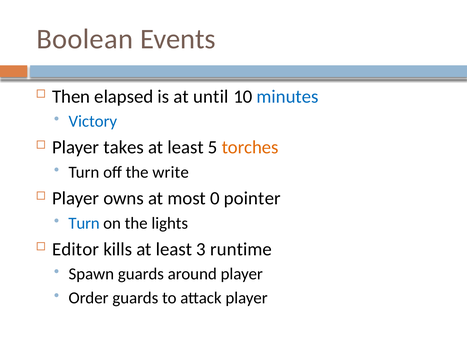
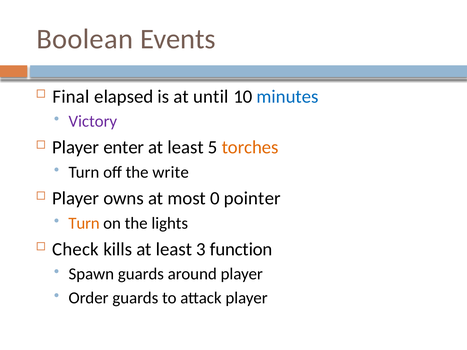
Then: Then -> Final (71, 97)
Victory colour: blue -> purple (93, 121)
takes: takes -> enter (124, 148)
Turn colour: blue -> orange (84, 223)
Editor: Editor -> Check (76, 249)
runtime: runtime -> function (241, 249)
